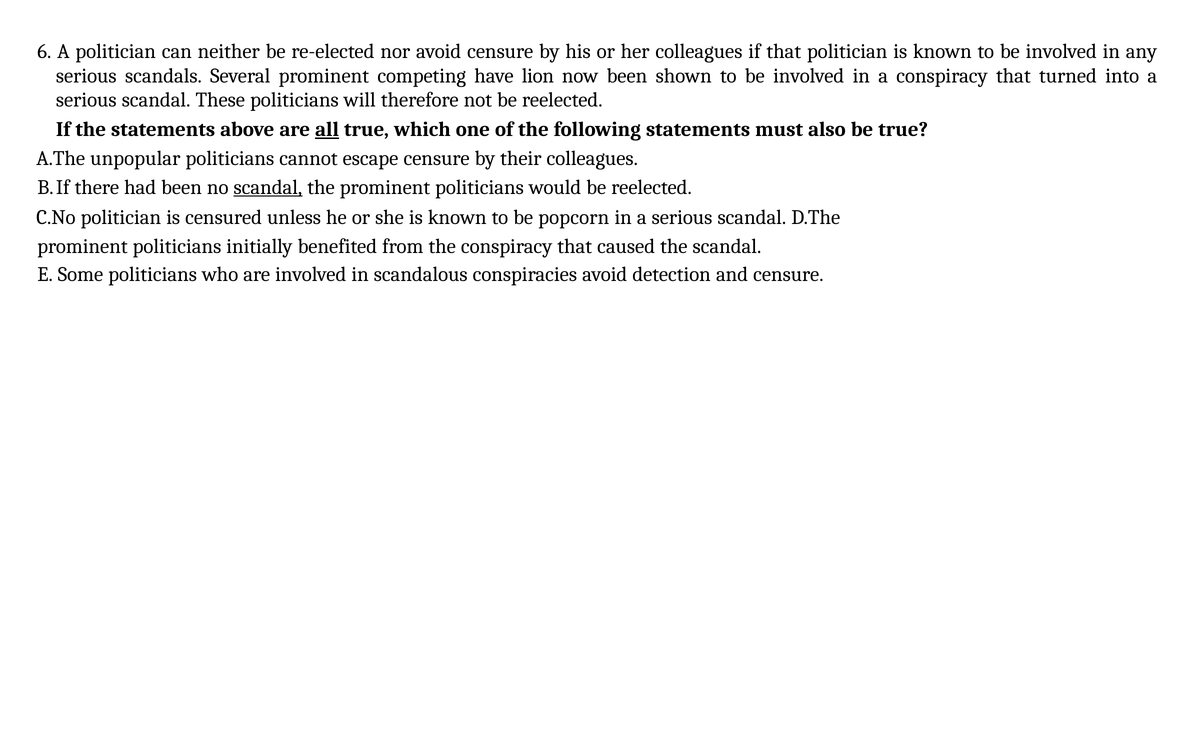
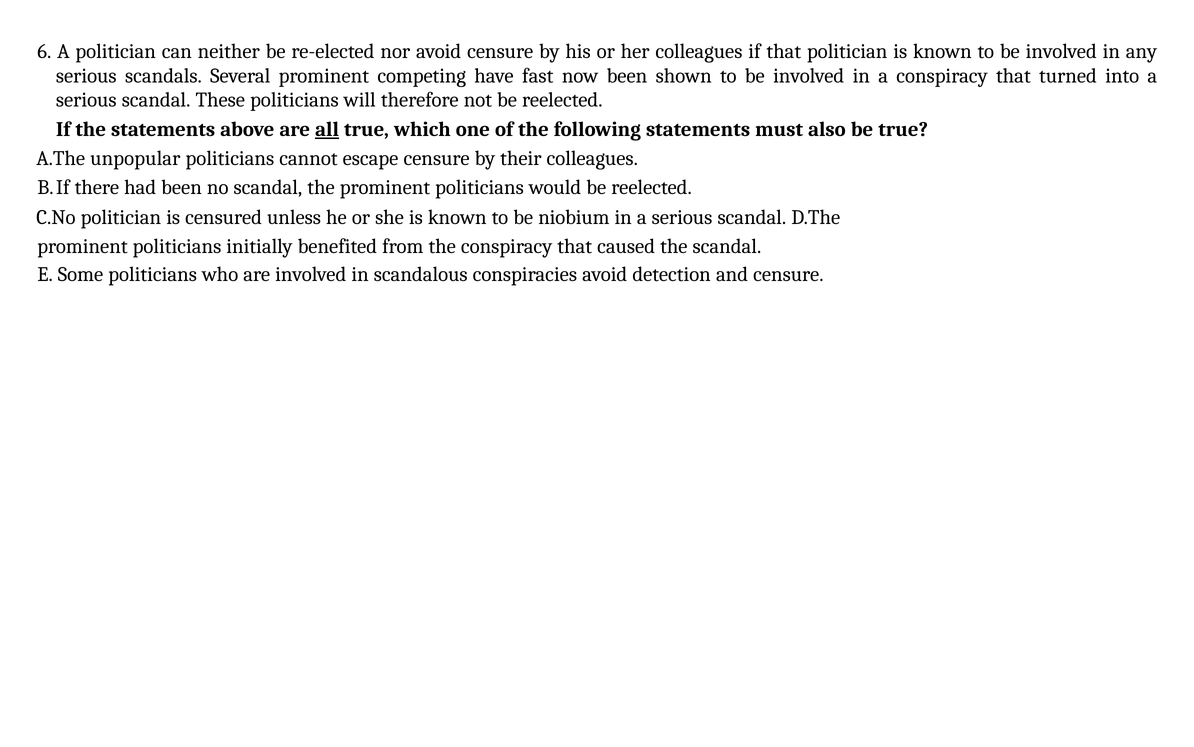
lion: lion -> fast (538, 76)
scandal underline: present -> none (268, 187)
popcorn: popcorn -> niobium (574, 217)
